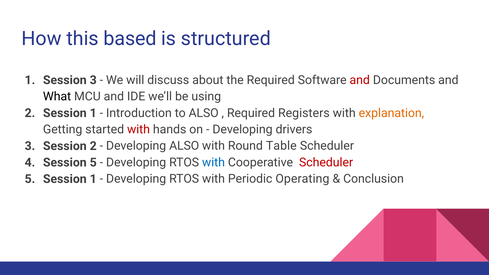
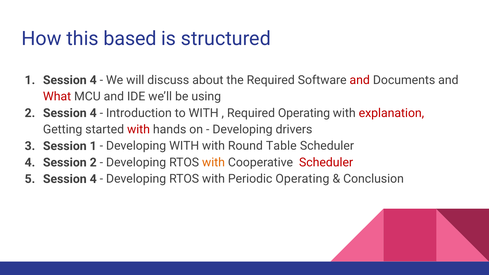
1 Session 3: 3 -> 4 (93, 80)
What colour: black -> red (57, 97)
2 Session 1: 1 -> 4 (93, 113)
to ALSO: ALSO -> WITH (204, 113)
Required Registers: Registers -> Operating (304, 113)
explanation colour: orange -> red (391, 113)
Session 2: 2 -> 1 (93, 146)
Developing ALSO: ALSO -> WITH (184, 146)
Session 5: 5 -> 2 (93, 162)
with colour: blue -> orange (214, 162)
5 Session 1: 1 -> 4 (93, 179)
